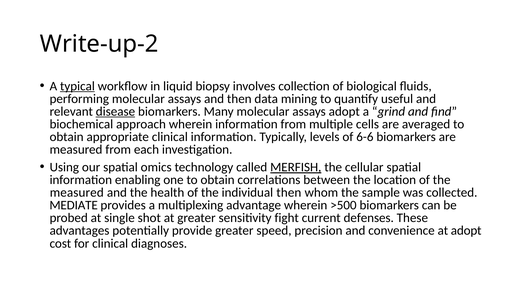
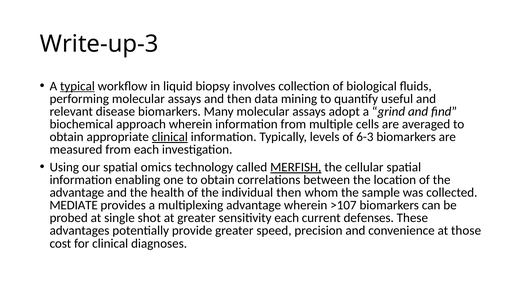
Write-up-2: Write-up-2 -> Write-up-3 (99, 44)
disease underline: present -> none (115, 111)
clinical underline: none -> present (170, 137)
6-6: 6-6 -> 6-3 (365, 137)
measured: measured -> advantage (77, 192)
>500: >500 -> >107 (343, 205)
sensitivity fight: fight -> each (287, 218)
at adopt: adopt -> those (466, 230)
